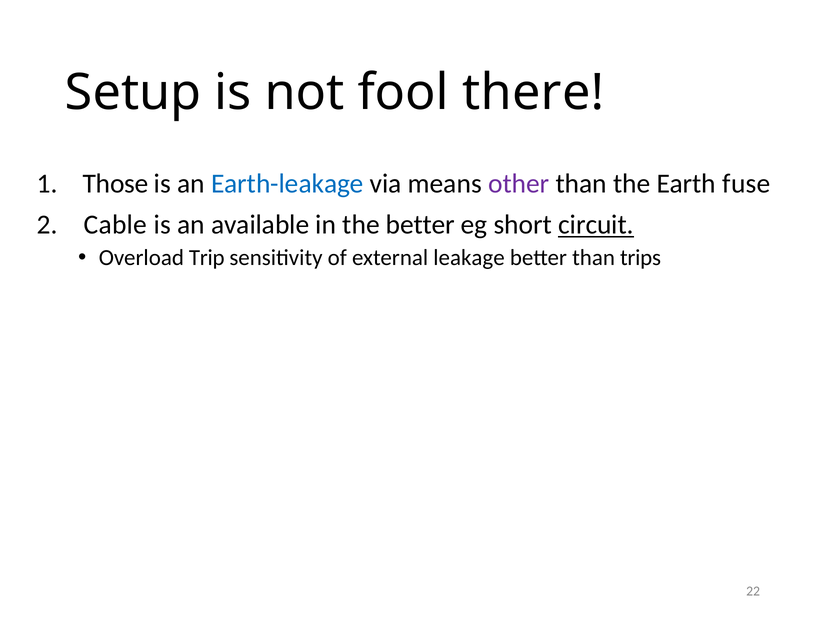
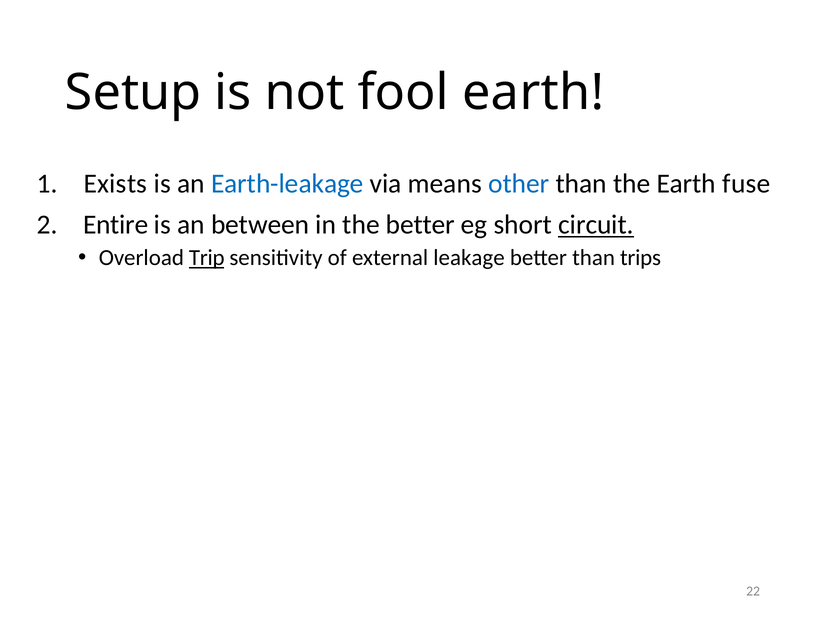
fool there: there -> earth (533, 92)
Those: Those -> Exists (115, 184)
other colour: purple -> blue (519, 184)
Cable: Cable -> Entire (116, 225)
available: available -> between (260, 225)
Trip underline: none -> present (207, 258)
